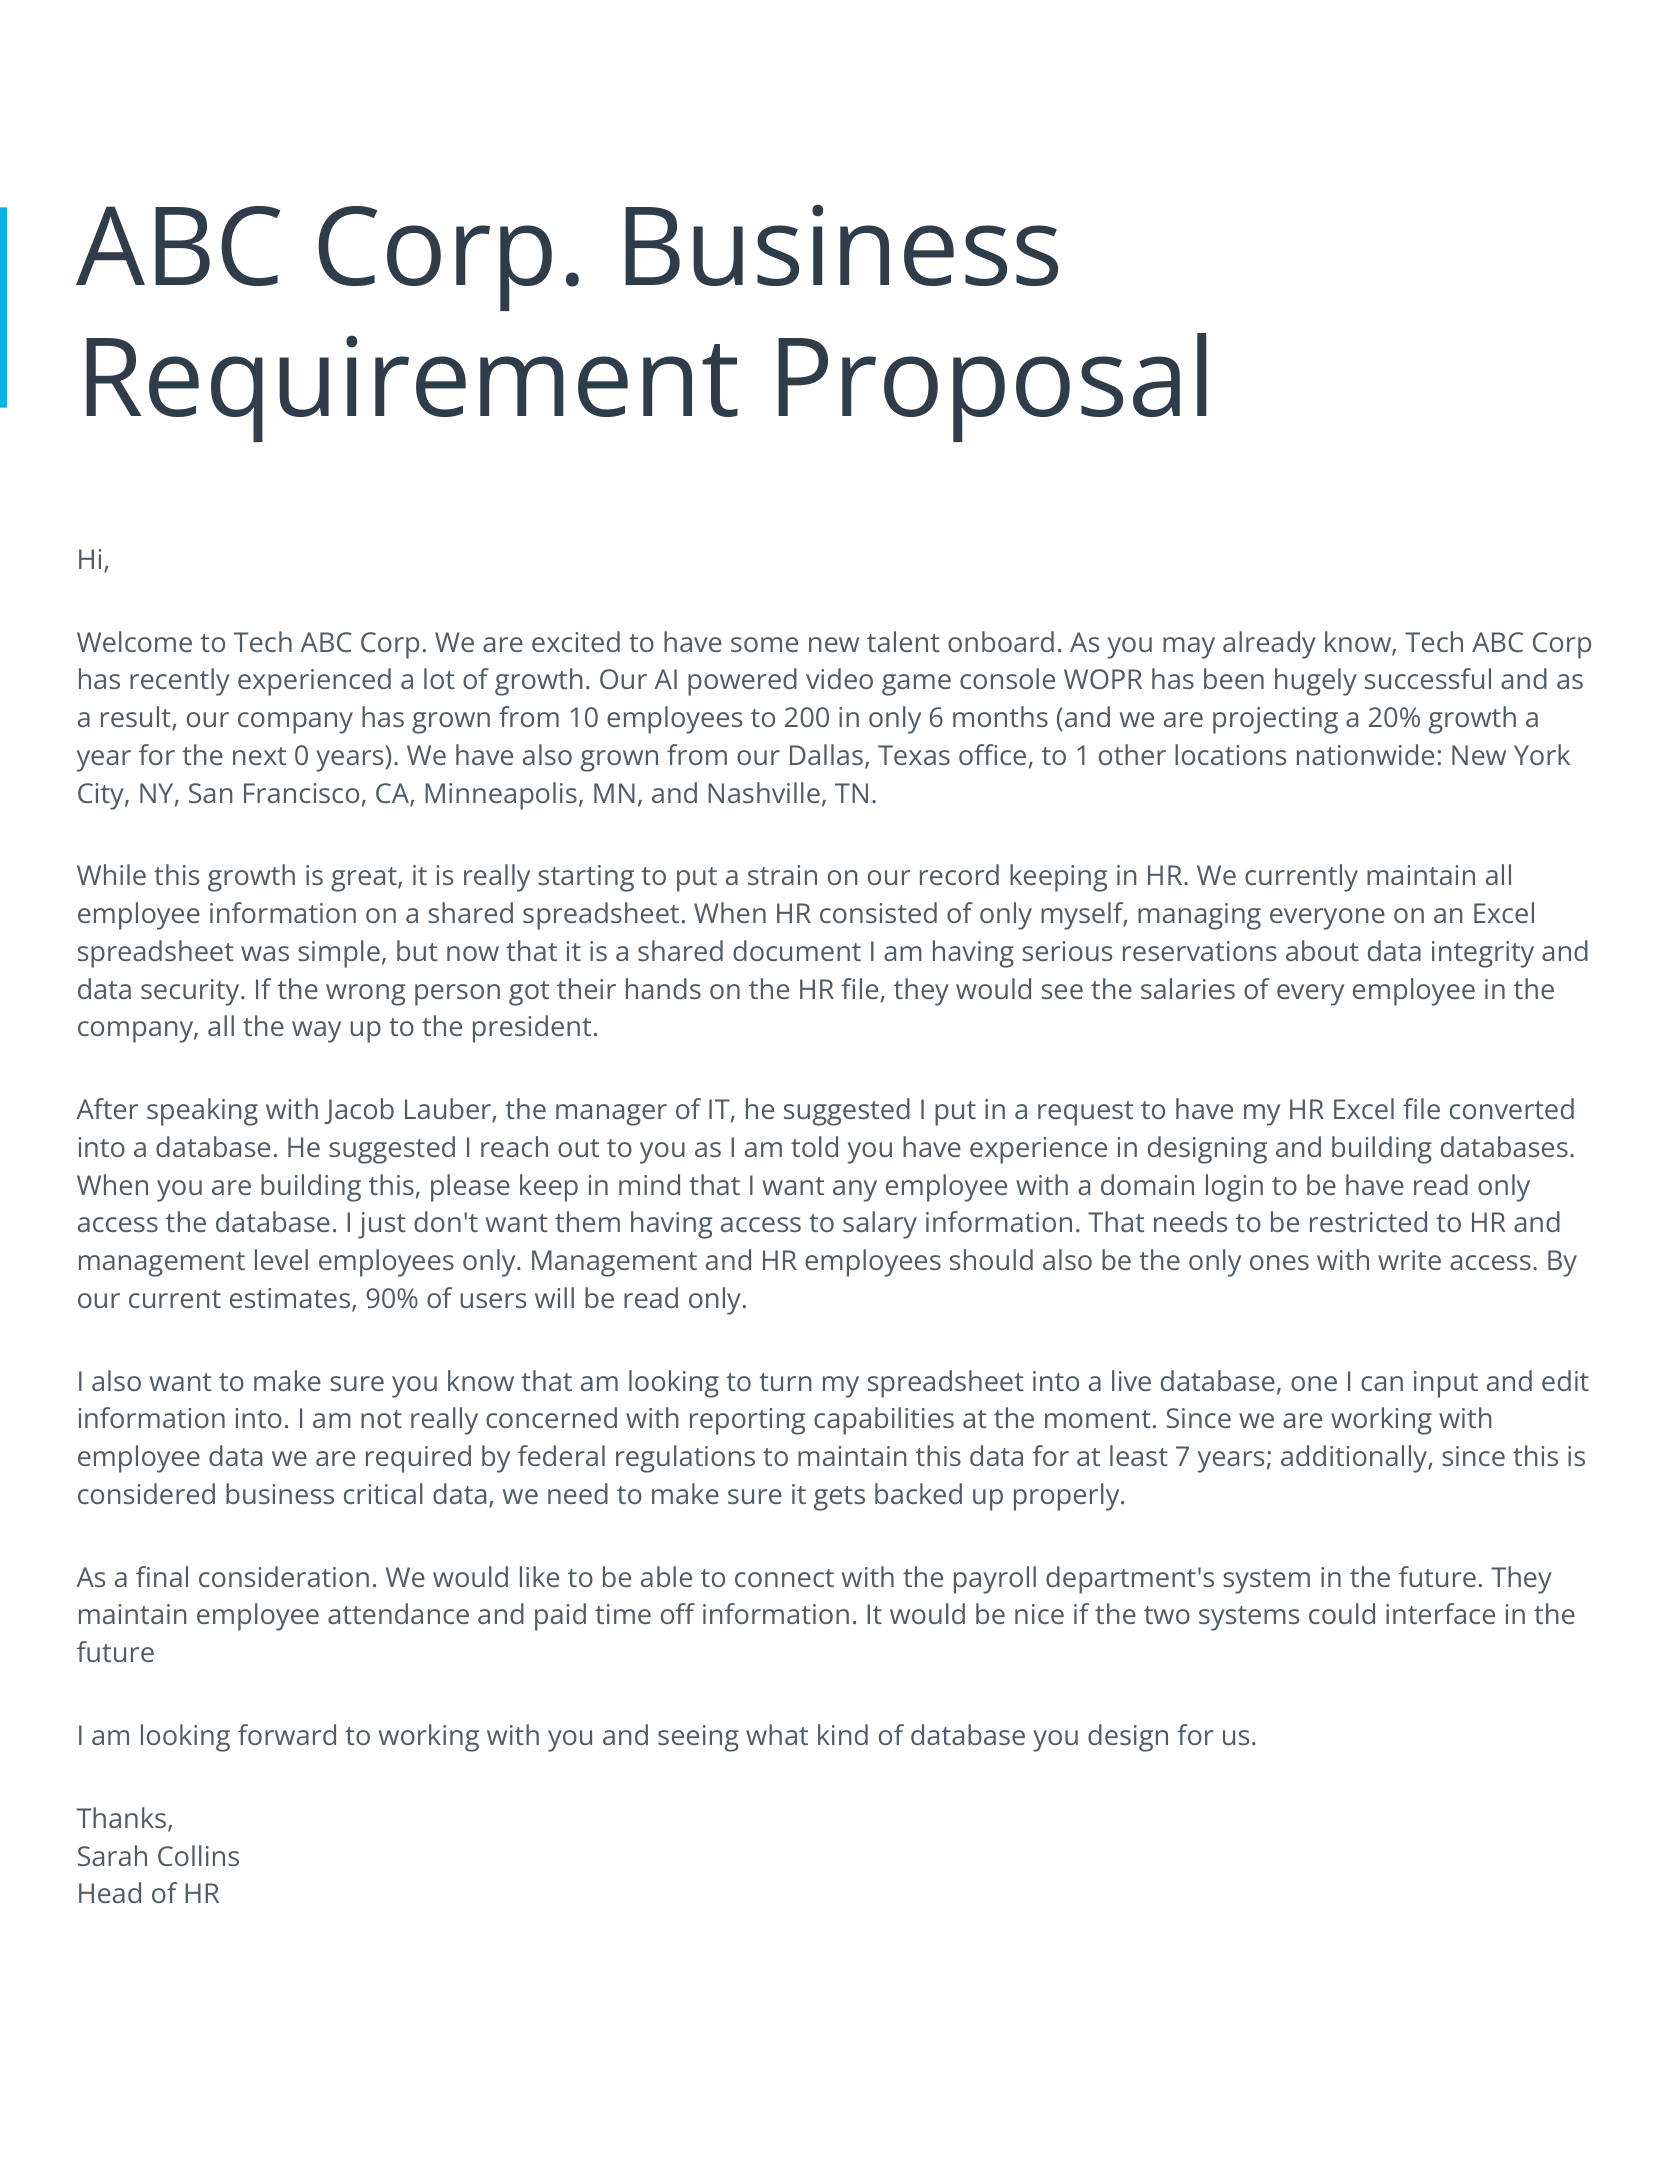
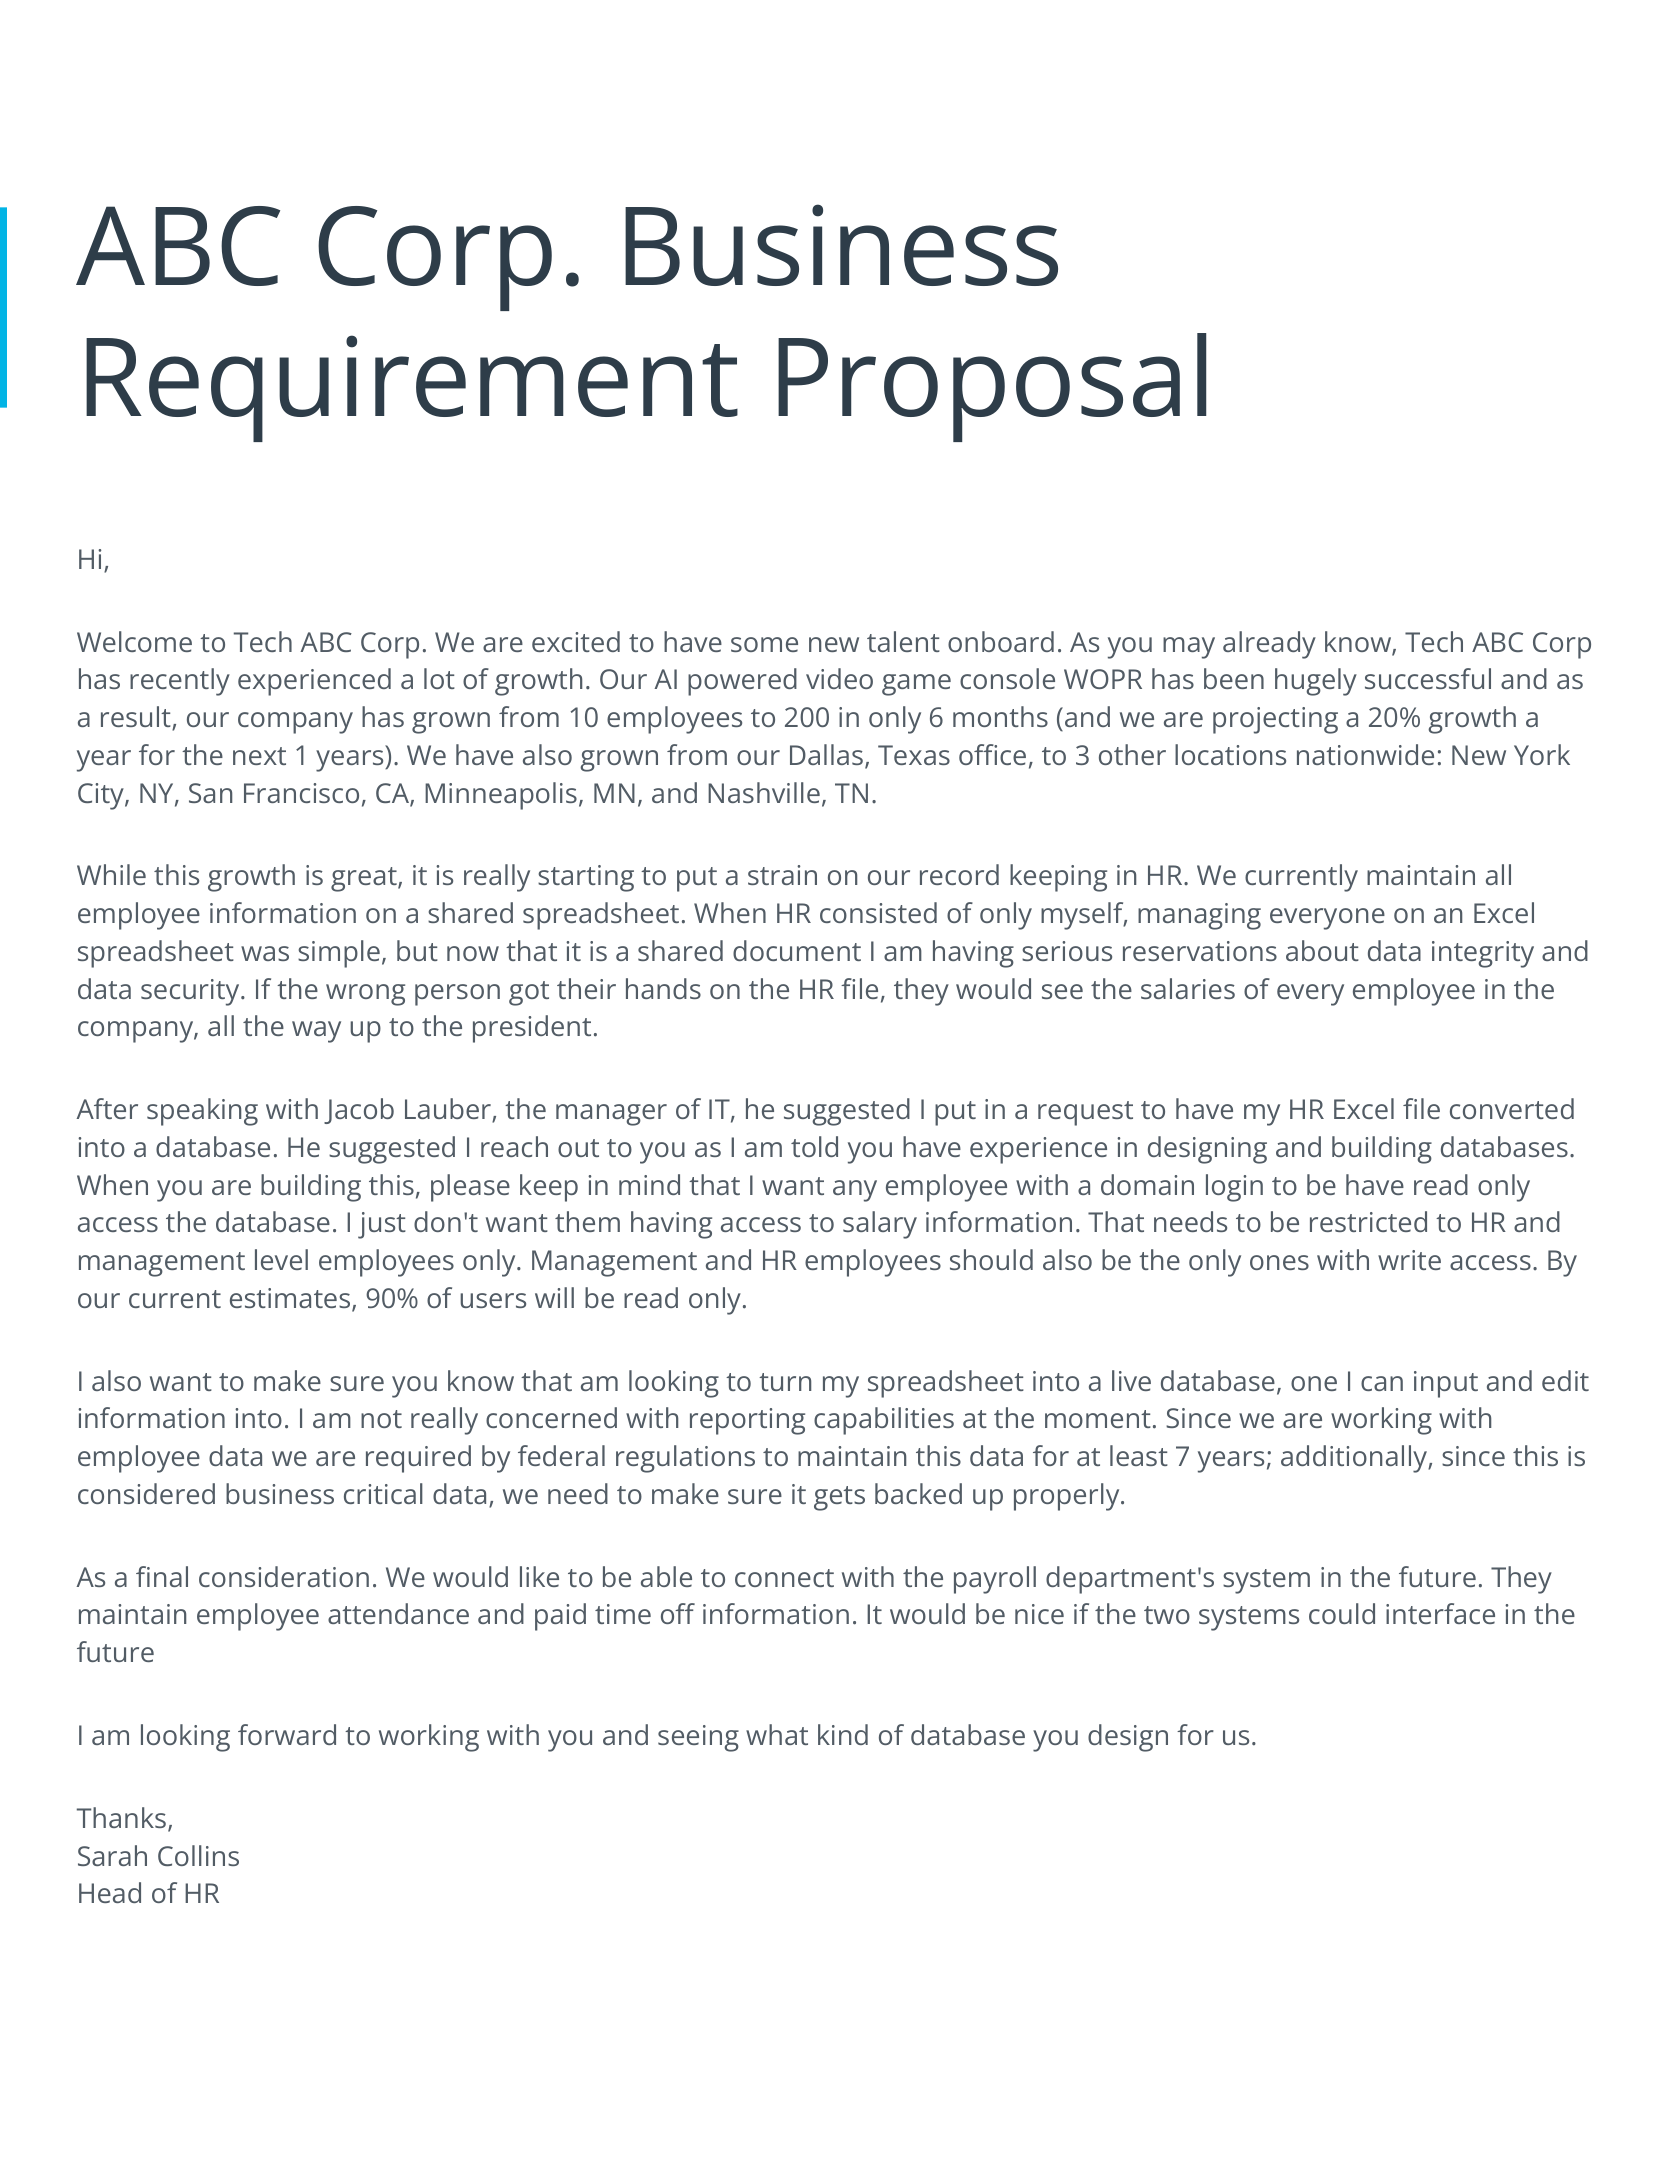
0: 0 -> 1 (302, 756)
1: 1 -> 3 (1083, 756)
